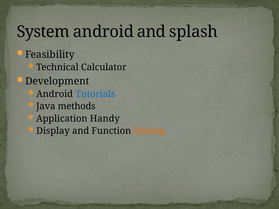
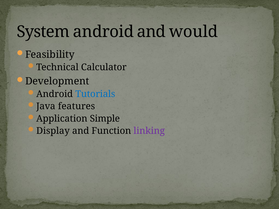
splash: splash -> would (194, 32)
methods: methods -> features (76, 106)
Handy: Handy -> Simple (105, 119)
linking colour: orange -> purple (149, 131)
